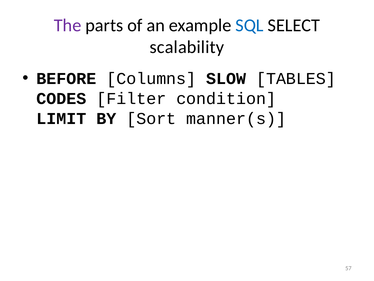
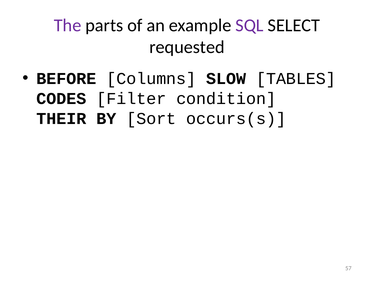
SQL colour: blue -> purple (250, 25)
scalability: scalability -> requested (187, 47)
LIMIT: LIMIT -> THEIR (61, 118)
manner(s: manner(s -> occurs(s (236, 118)
